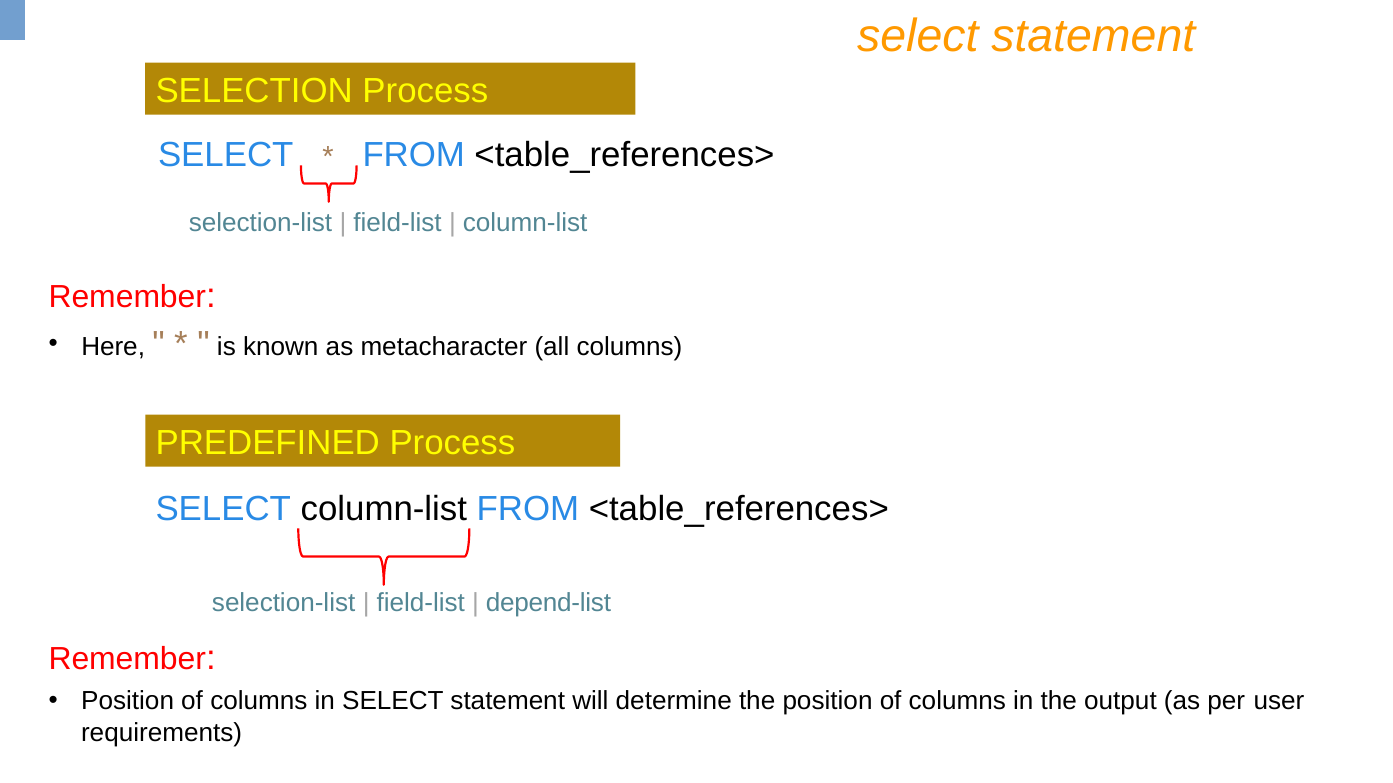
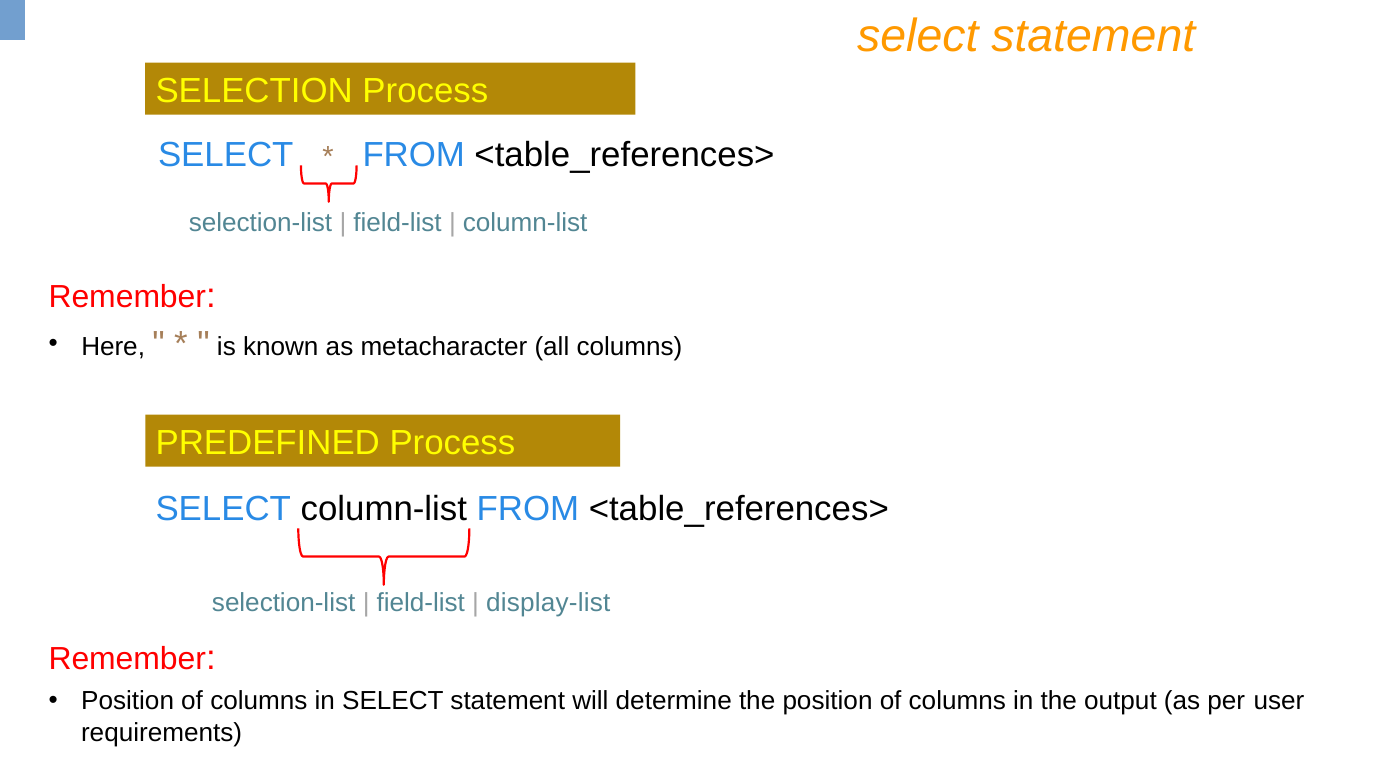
depend-list: depend-list -> display-list (548, 604)
